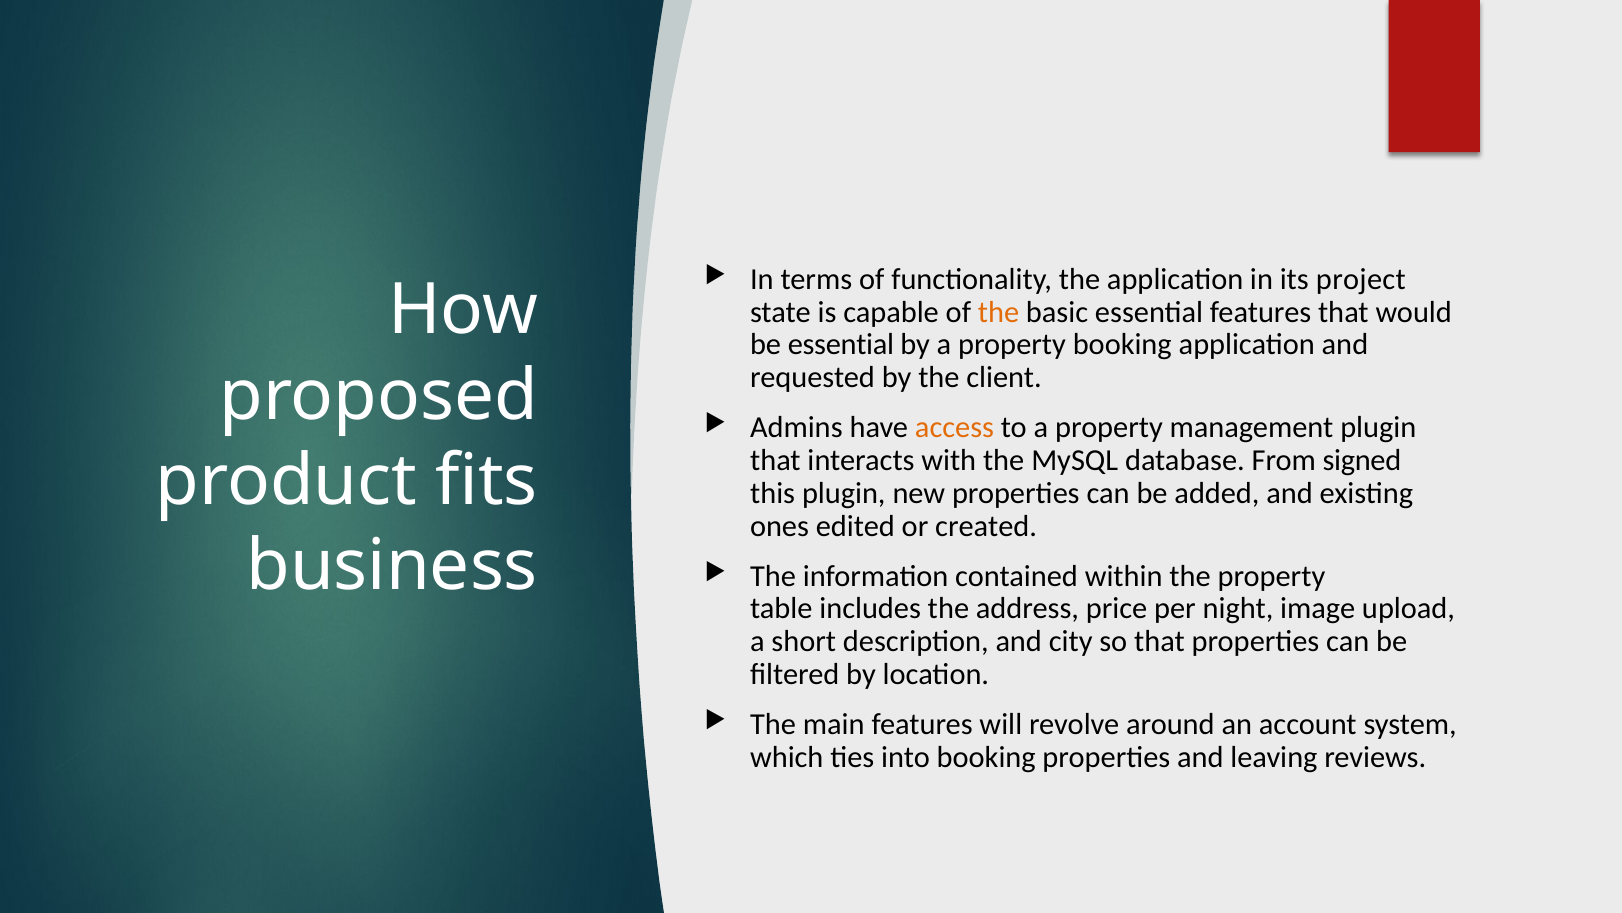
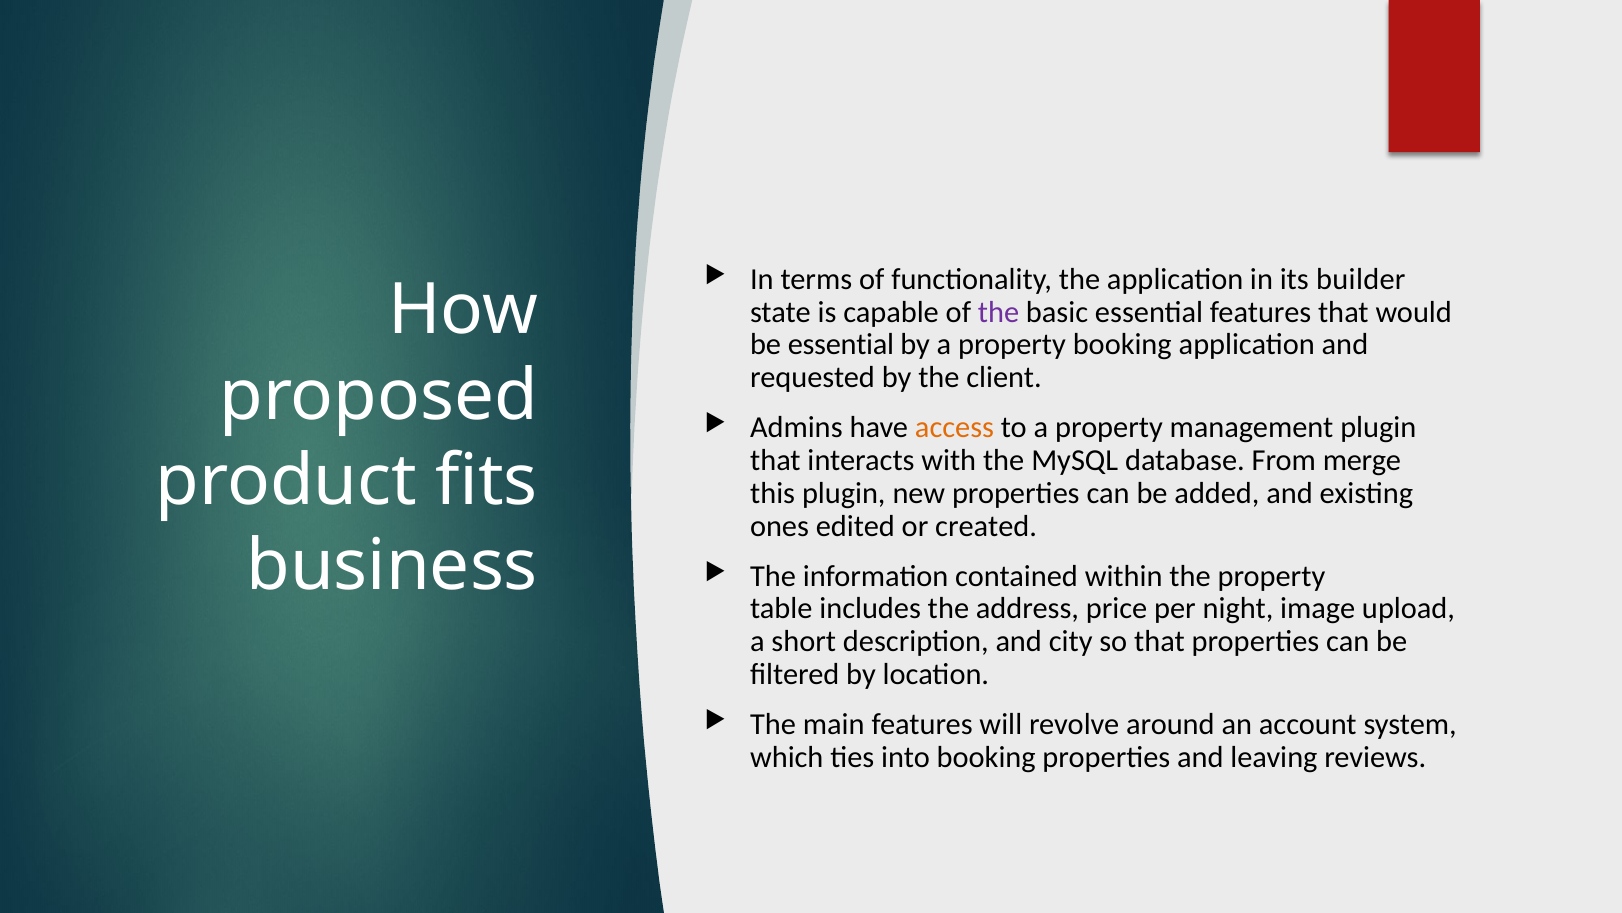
project: project -> builder (1361, 279)
the colour: orange -> purple (999, 312)
signed: signed -> merge (1362, 460)
